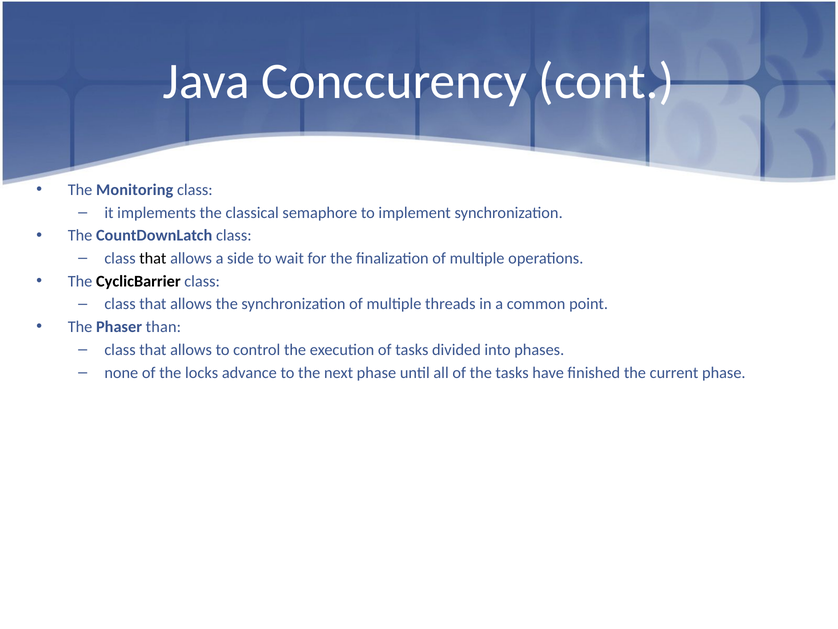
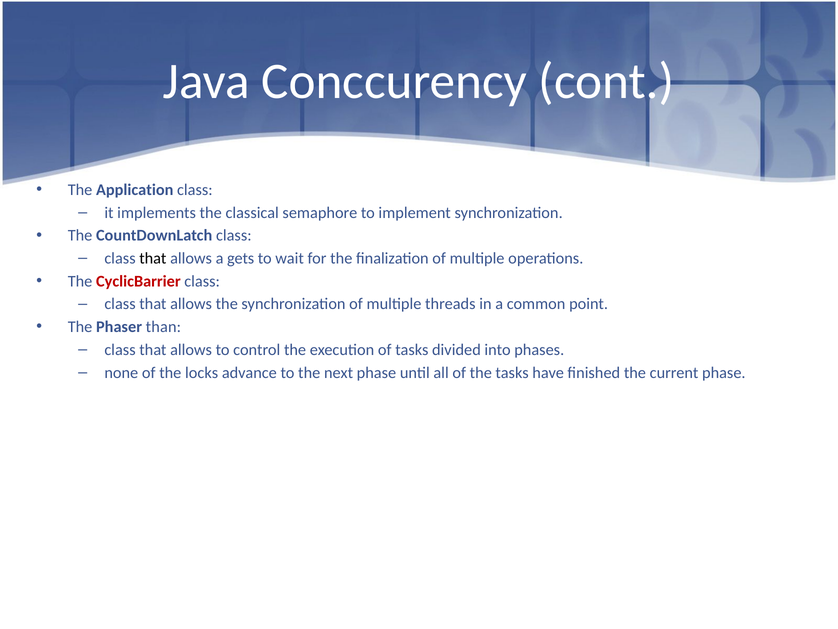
Monitoring: Monitoring -> Application (135, 190)
side: side -> gets (241, 258)
CyclicBarrier colour: black -> red (138, 281)
